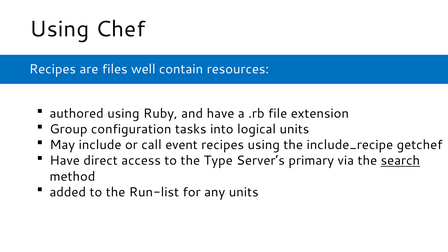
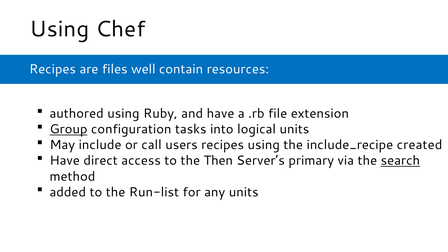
Group underline: none -> present (68, 129)
event: event -> users (181, 145)
getchef: getchef -> created (420, 145)
Type: Type -> Then (218, 161)
